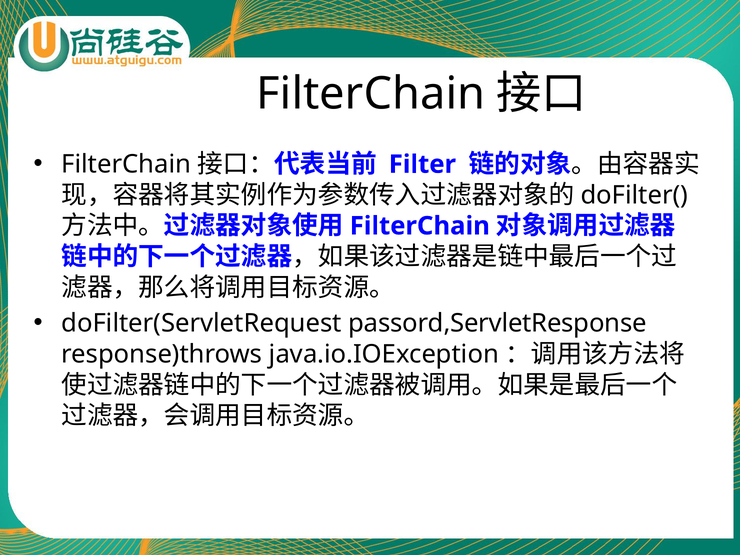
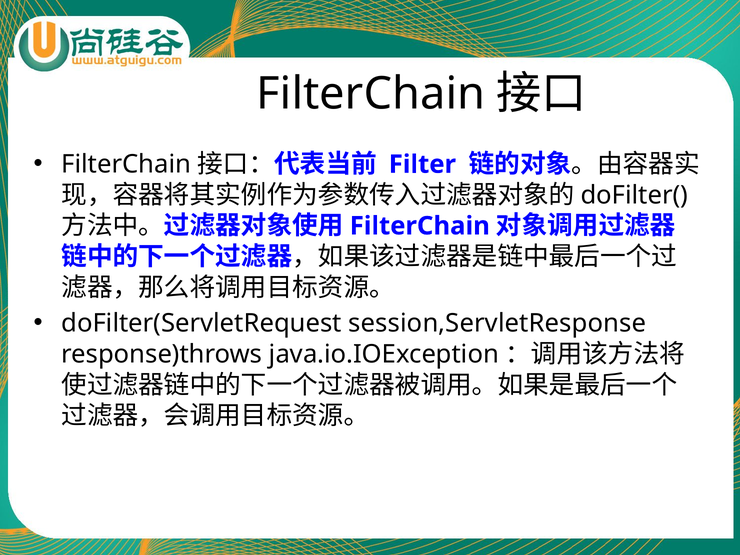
passord,ServletResponse: passord,ServletResponse -> session,ServletResponse (497, 323)
